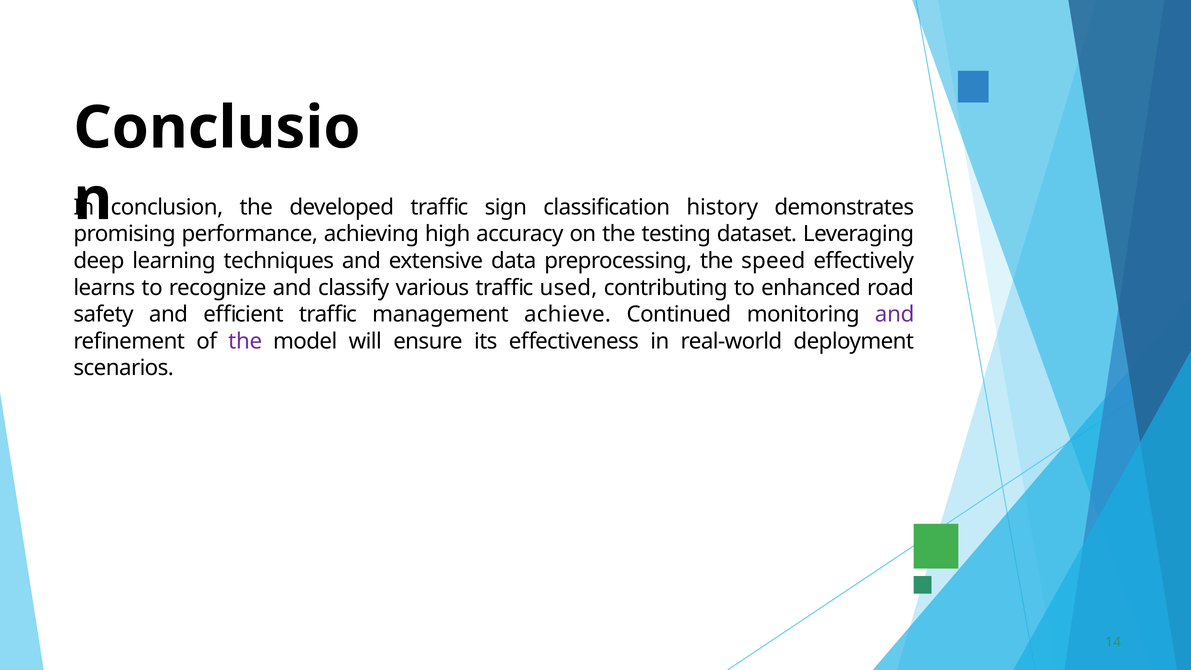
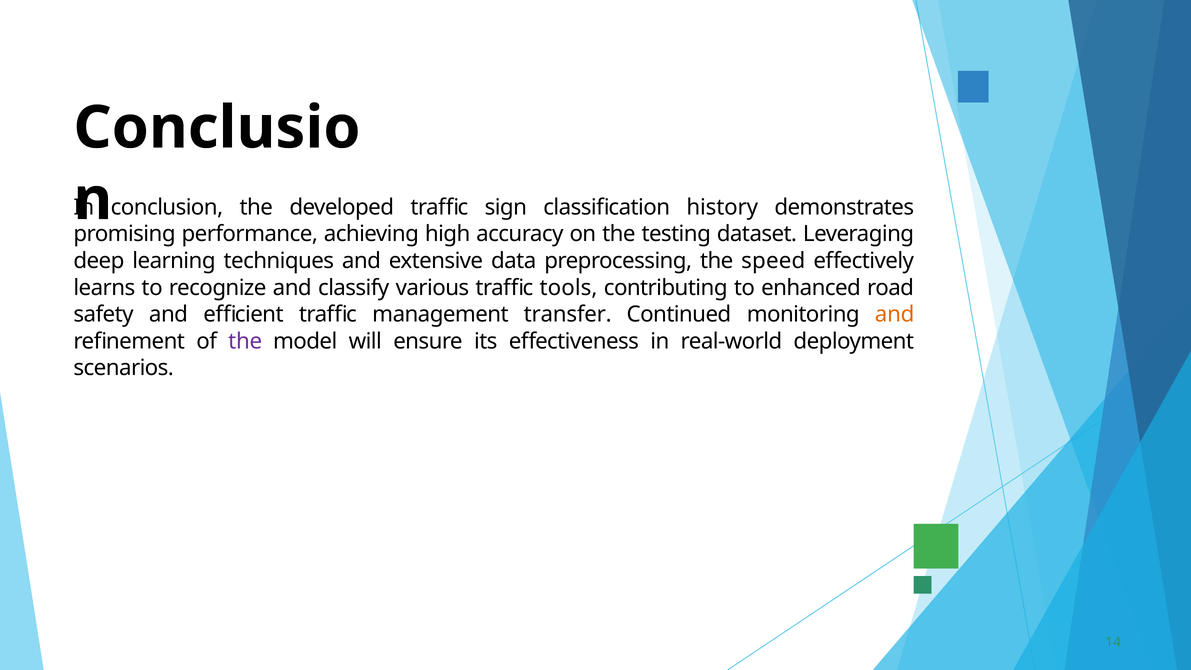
used: used -> tools (569, 288)
achieve: achieve -> transfer (568, 314)
and colour: purple -> orange (895, 314)
